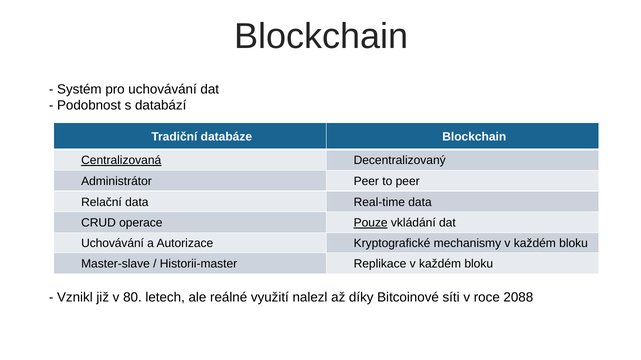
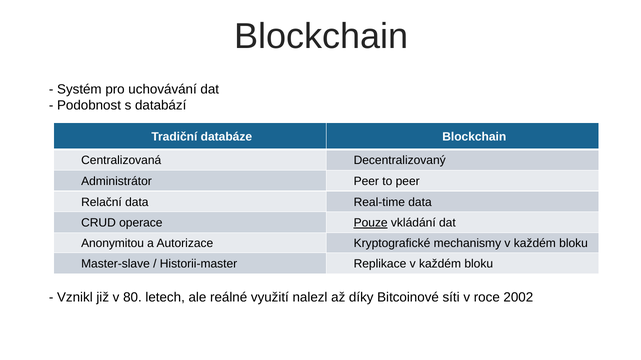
Centralizovaná underline: present -> none (121, 161)
Uchovávání: Uchovávání -> Anonymitou (113, 244)
2088: 2088 -> 2002 (518, 298)
